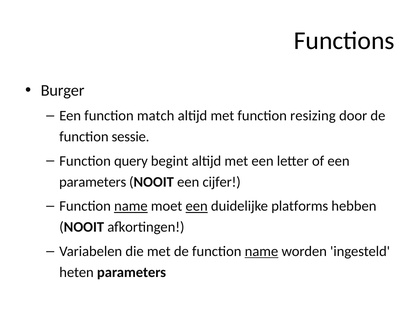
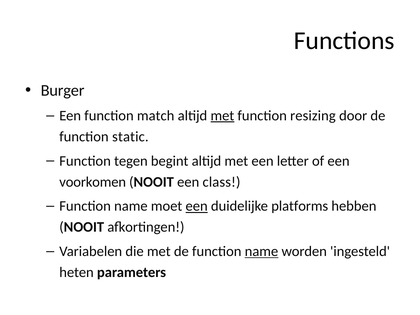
met underline: none -> present (222, 116)
sessie: sessie -> static (130, 137)
query: query -> tegen (131, 161)
parameters: parameters -> voorkomen (93, 182)
cijfer: cijfer -> class (221, 182)
name underline: present -> none (131, 206)
